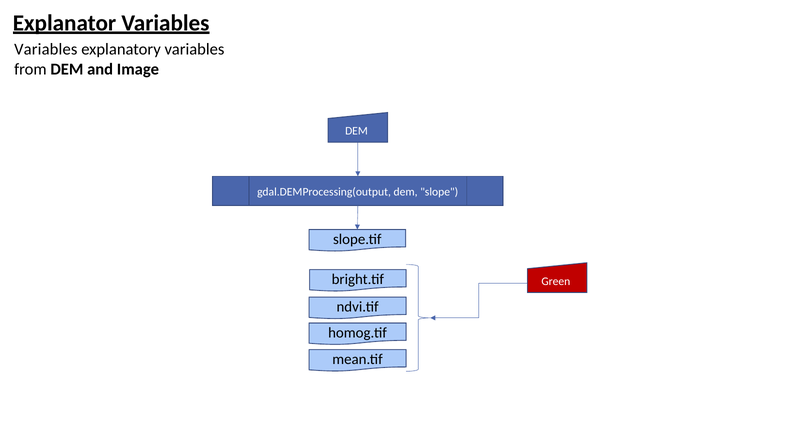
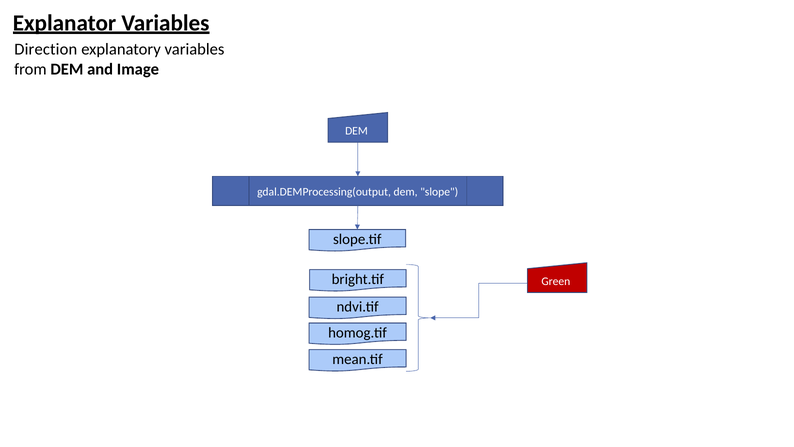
Variables: Variables -> Direction (46, 49)
